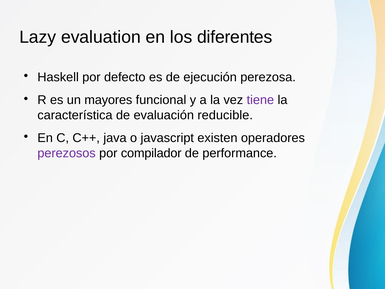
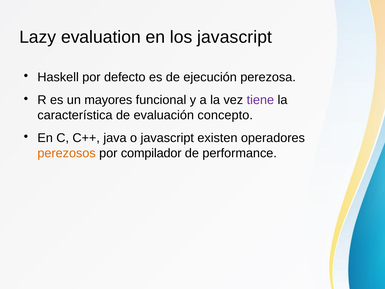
los diferentes: diferentes -> javascript (235, 37)
reducible: reducible -> concepto (225, 115)
perezosos colour: purple -> orange (67, 153)
